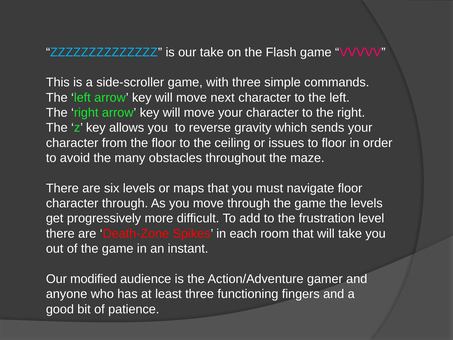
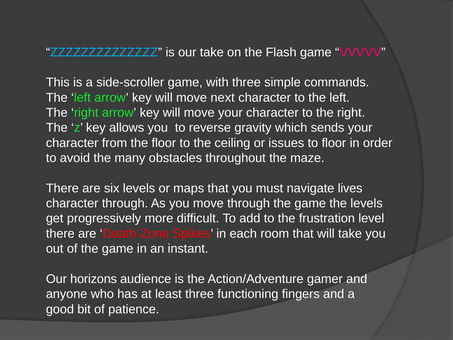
navigate floor: floor -> lives (350, 188)
modified: modified -> horizons (94, 279)
